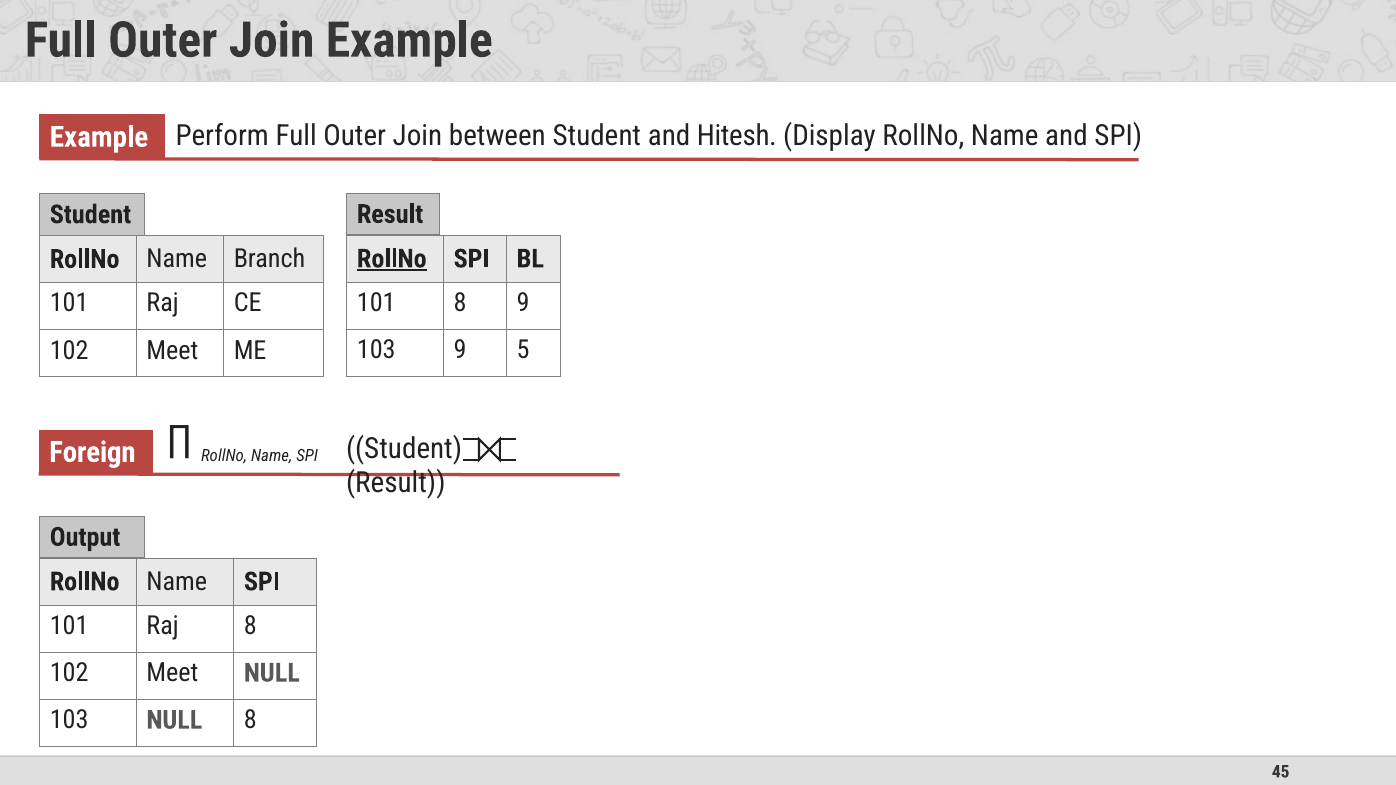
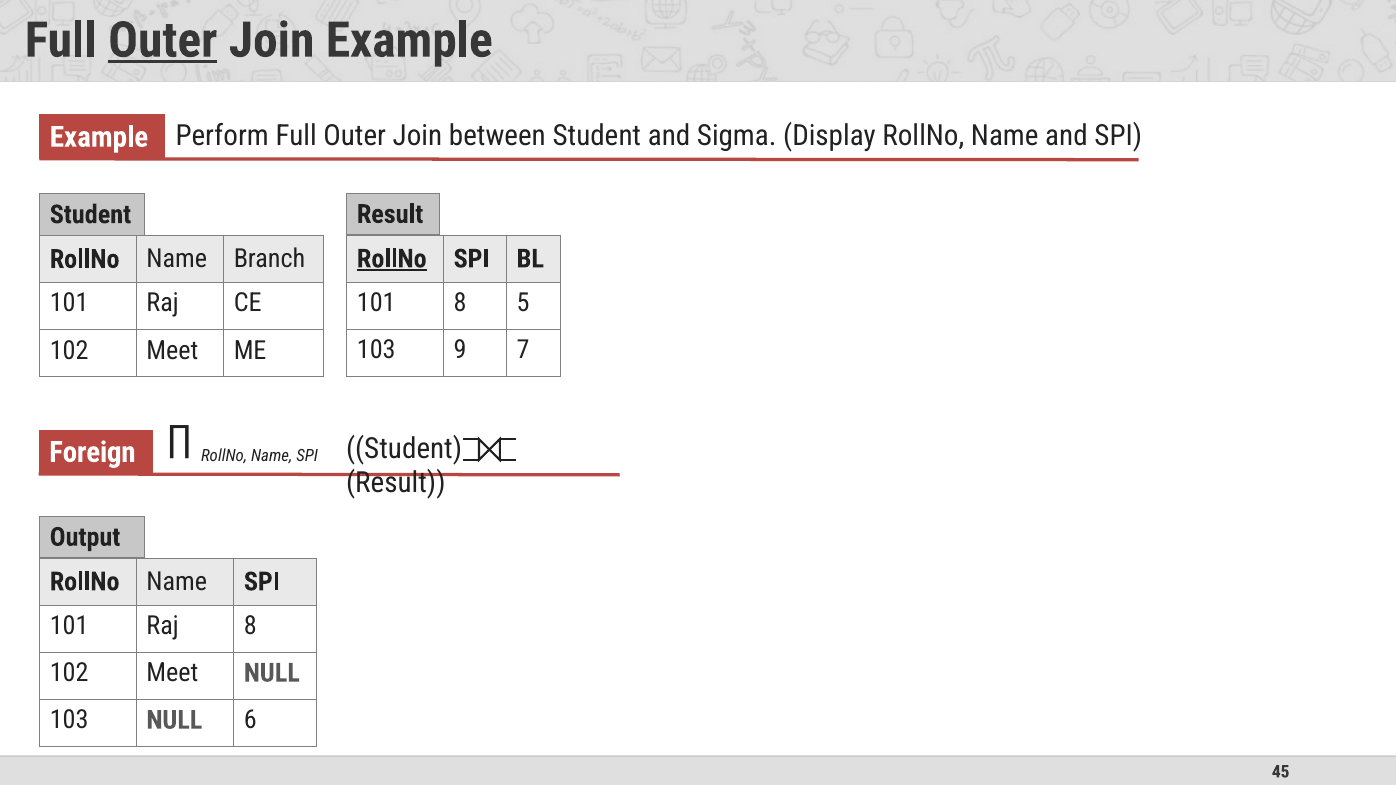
Outer underline: none -> present (163, 40)
Hitesh: Hitesh -> Sigma (737, 136)
8 9: 9 -> 5 (523, 303)
5: 5 -> 7 (523, 350)
NULL 8: 8 -> 6 (250, 720)
